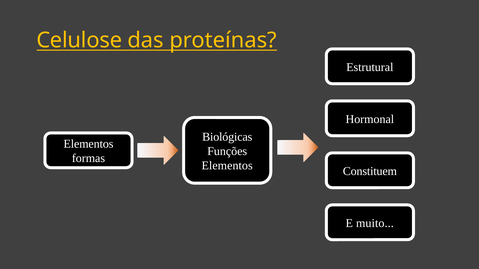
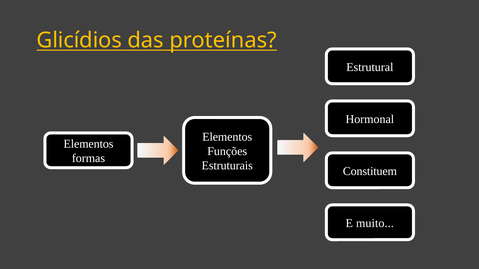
Celulose: Celulose -> Glicídios (79, 40)
Biológicas: Biológicas -> Elementos (227, 137)
Elementos: Elementos -> Estruturais (227, 166)
